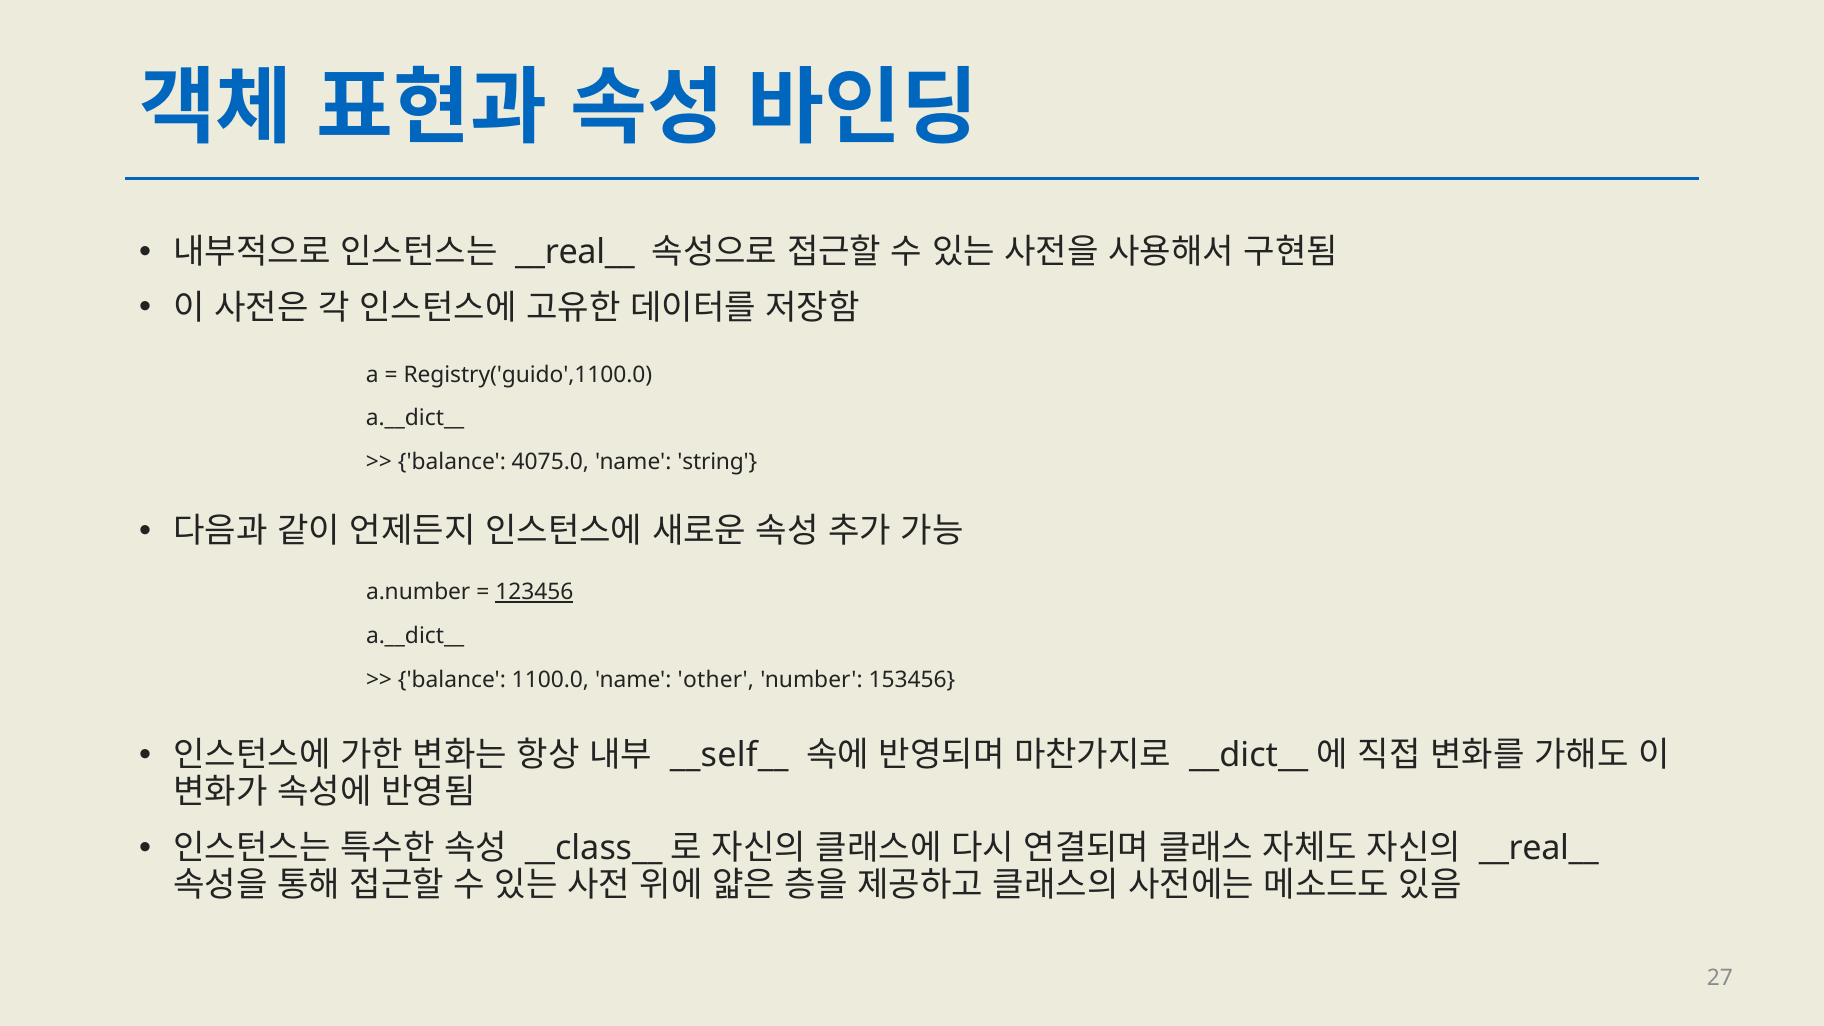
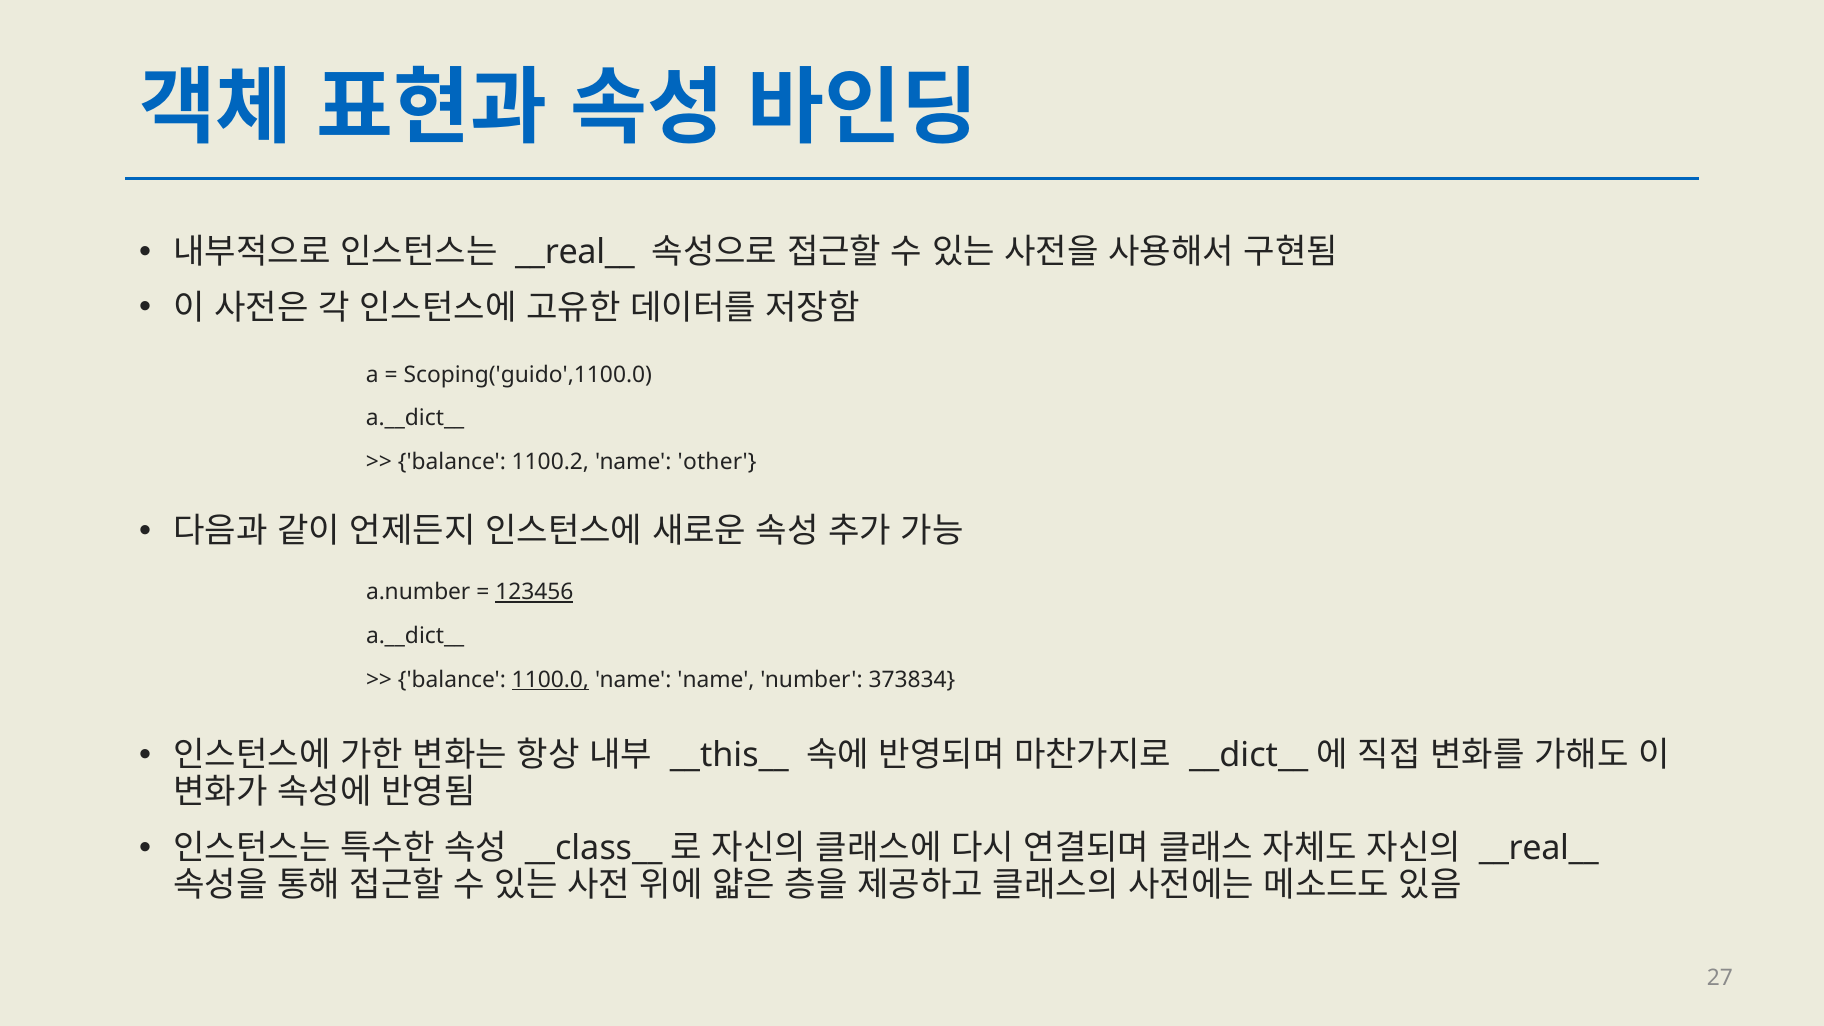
Registry('guido',1100.0: Registry('guido',1100.0 -> Scoping('guido',1100.0 (528, 375)
4075.0: 4075.0 -> 1100.2 (550, 462)
string: string -> other (717, 462)
1100.0 underline: none -> present (550, 679)
name other: other -> name (716, 679)
153456: 153456 -> 373834 (912, 679)
__self__: __self__ -> __this__ (729, 755)
